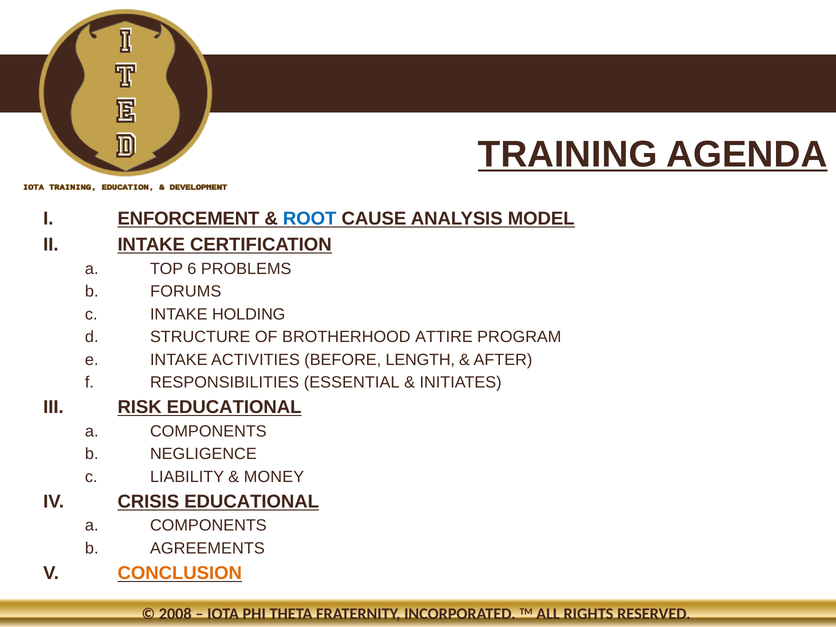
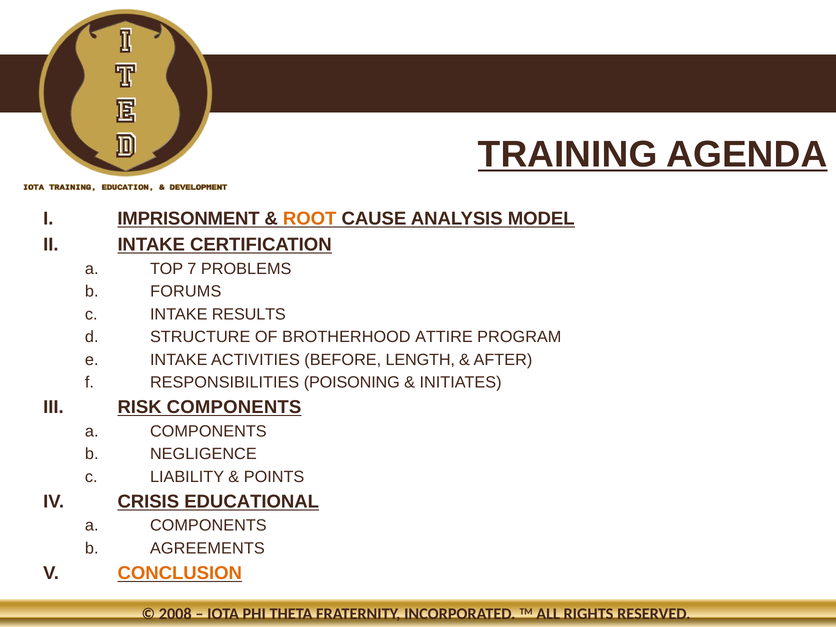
ENFORCEMENT: ENFORCEMENT -> IMPRISONMENT (189, 219)
ROOT colour: blue -> orange (310, 219)
6: 6 -> 7 (192, 269)
HOLDING: HOLDING -> RESULTS (249, 314)
ESSENTIAL: ESSENTIAL -> POISONING (352, 383)
RISK EDUCATIONAL: EDUCATIONAL -> COMPONENTS (234, 407)
MONEY: MONEY -> POINTS (274, 477)
